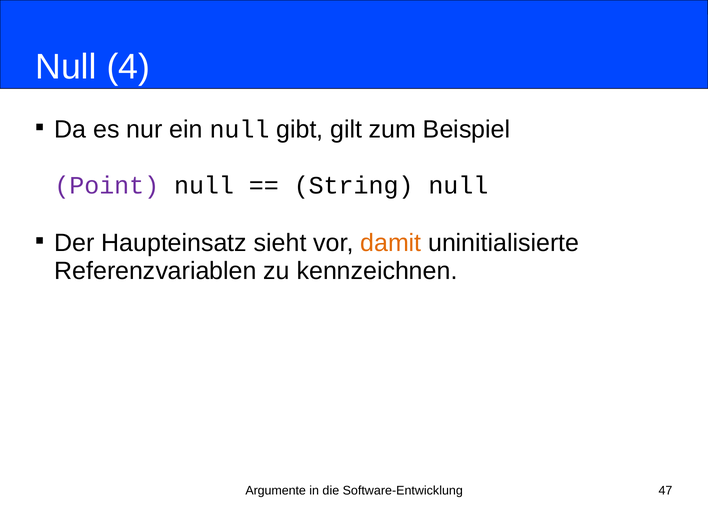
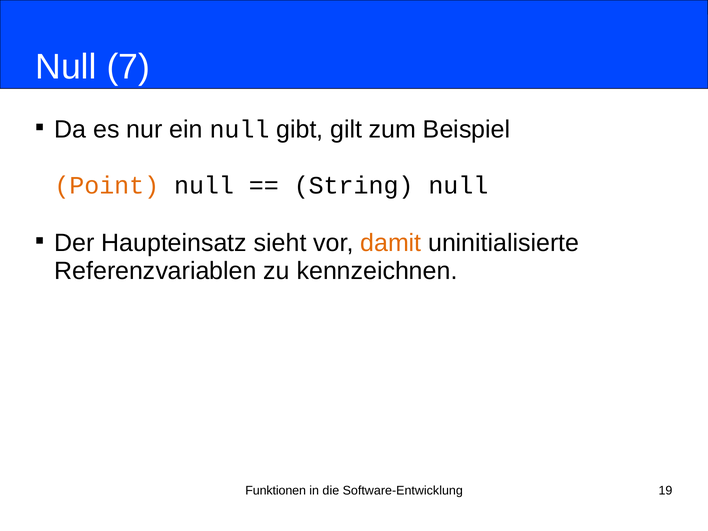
4: 4 -> 7 (128, 67)
Point colour: purple -> orange (107, 185)
Argumente: Argumente -> Funktionen (276, 491)
47: 47 -> 19 (665, 491)
